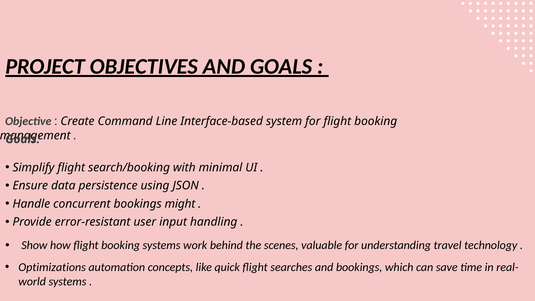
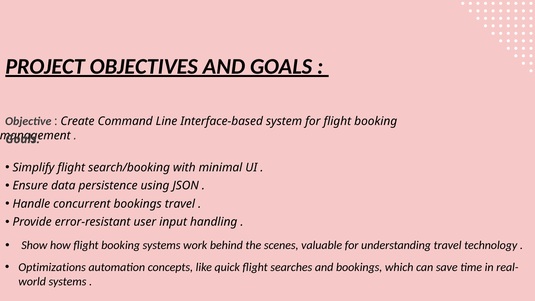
bookings might: might -> travel (180, 204)
